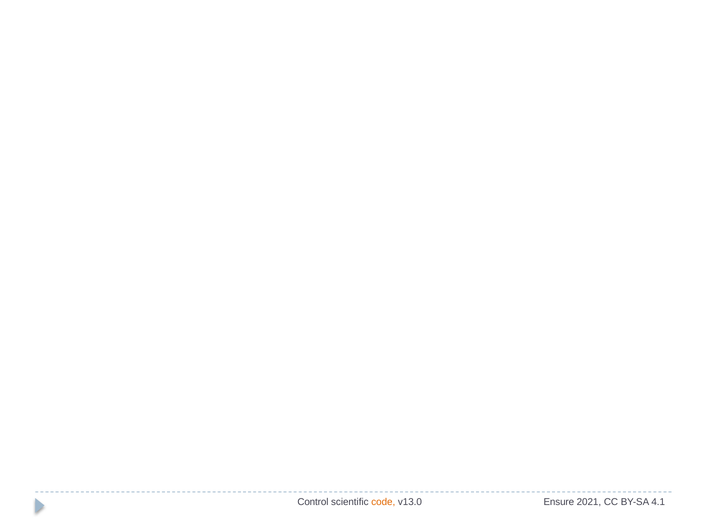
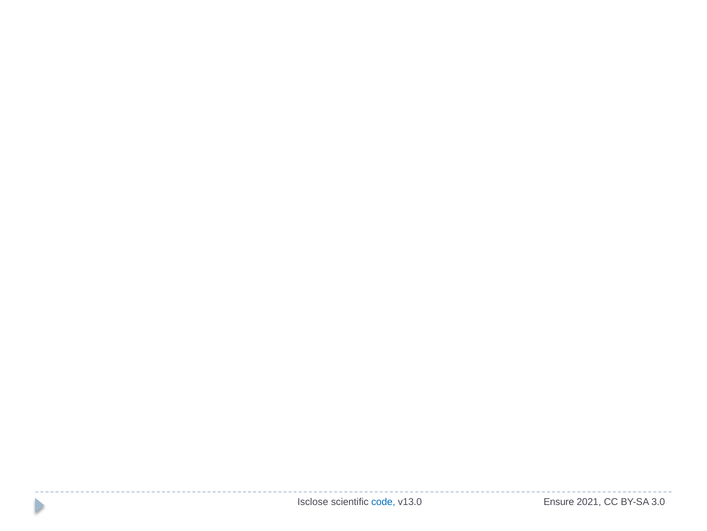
Control: Control -> Isclose (313, 502)
code colour: orange -> blue (383, 502)
4.1: 4.1 -> 3.0 (658, 502)
